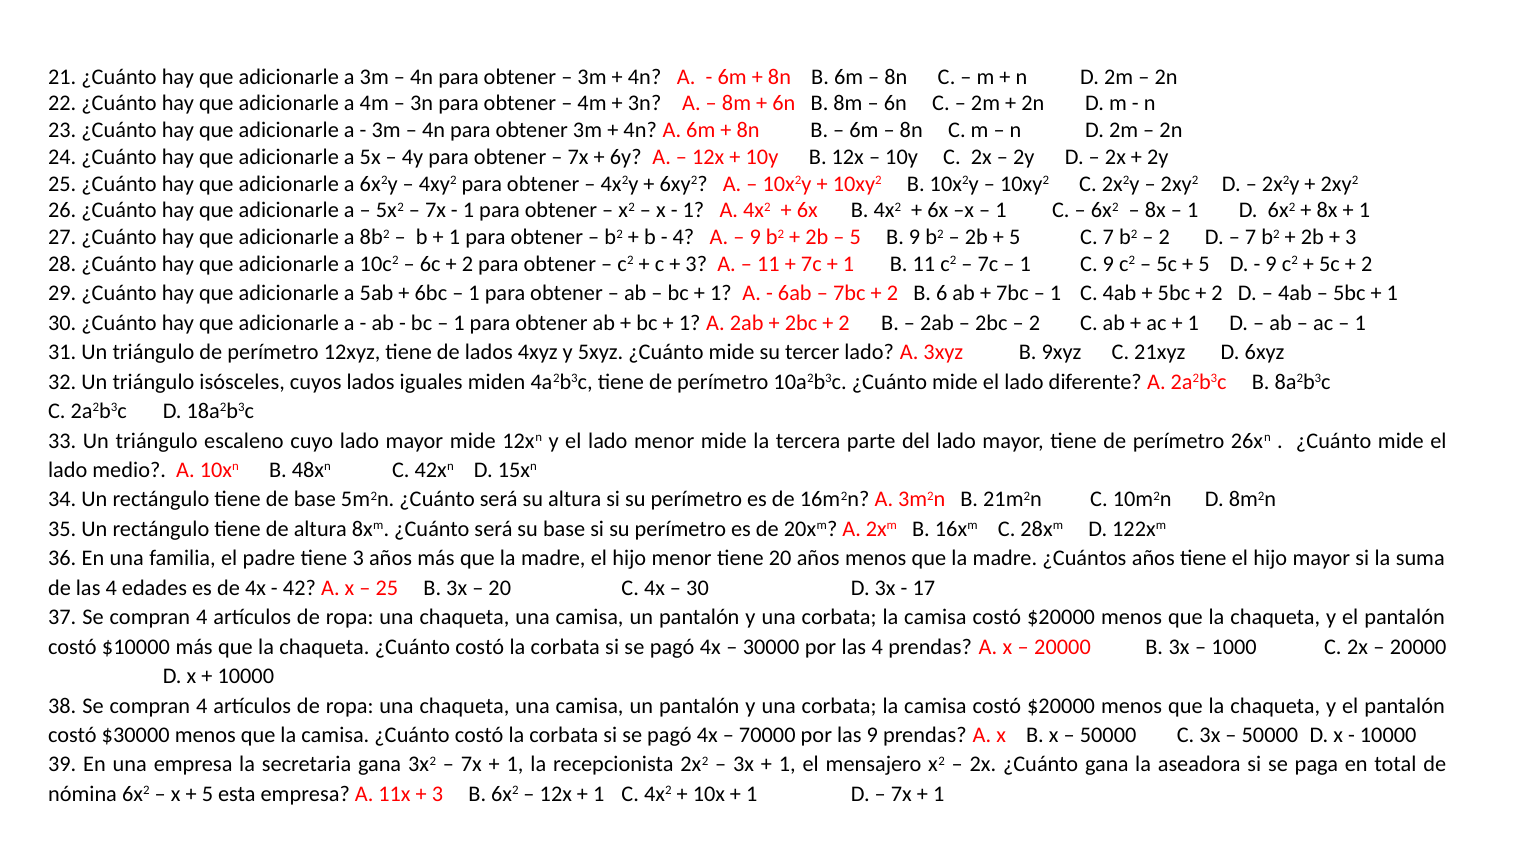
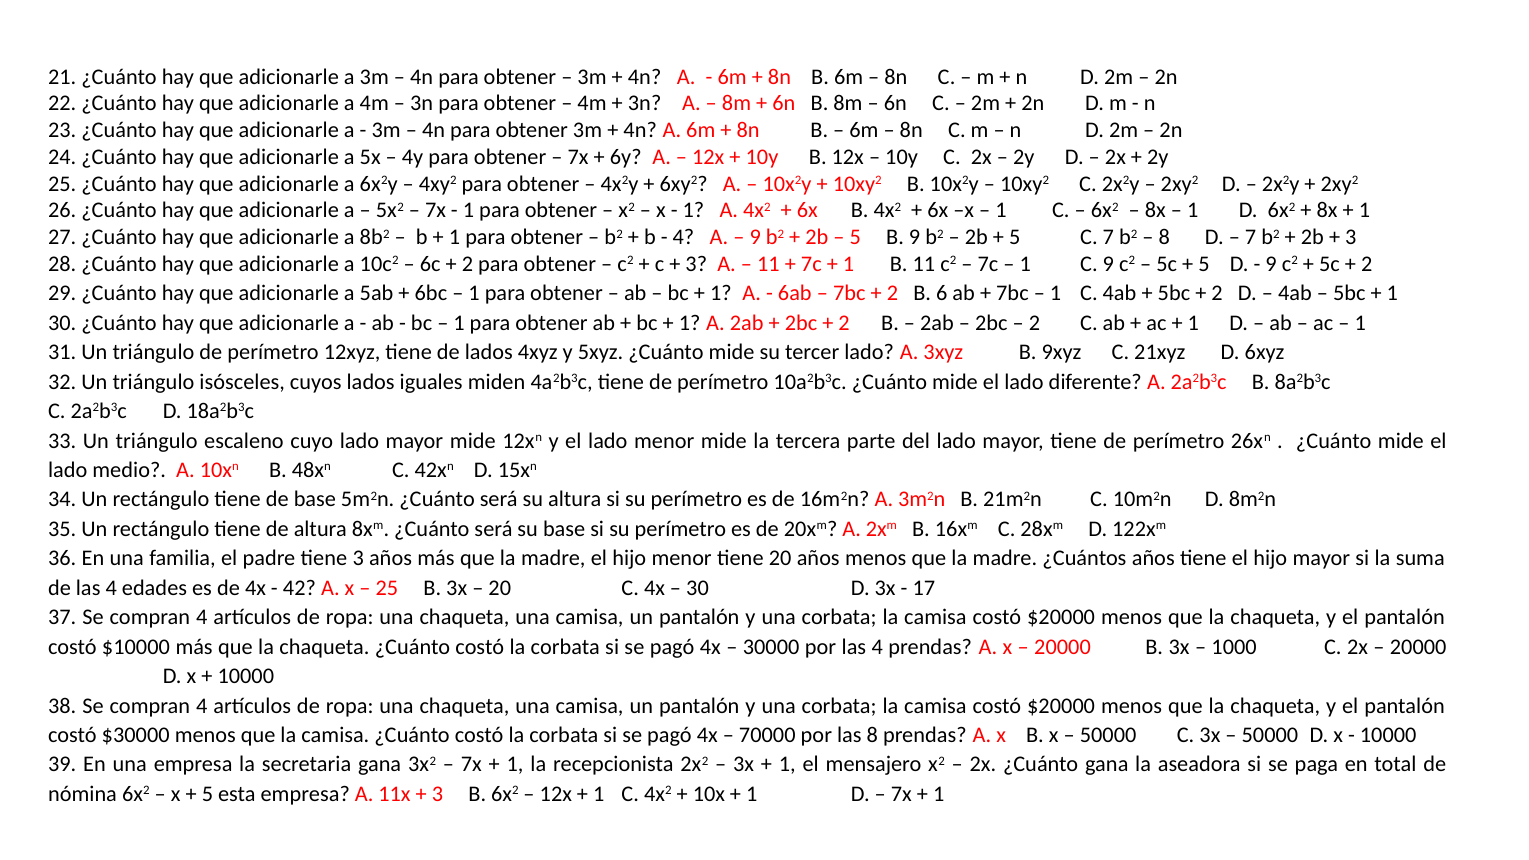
2: 2 -> 8 (1164, 237)
las 9: 9 -> 8 (872, 735)
